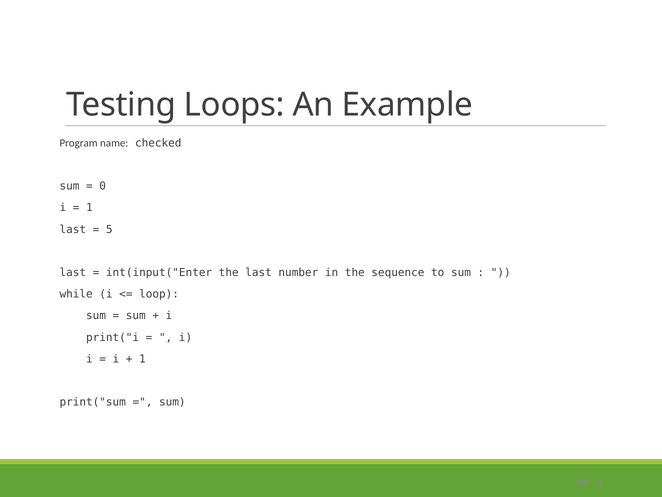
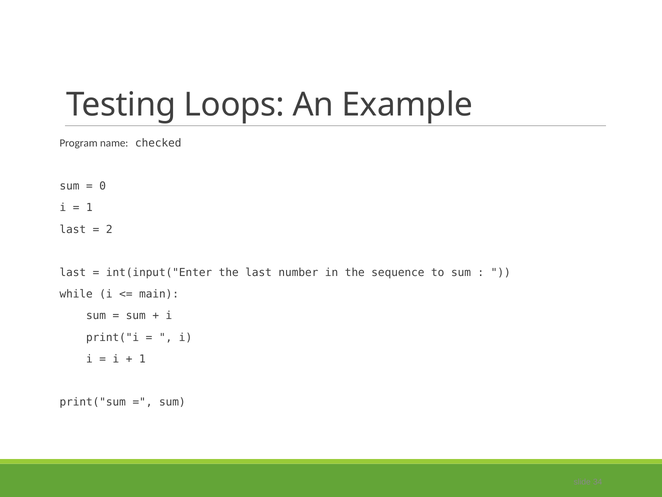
5: 5 -> 2 (109, 229)
loop: loop -> main (159, 294)
